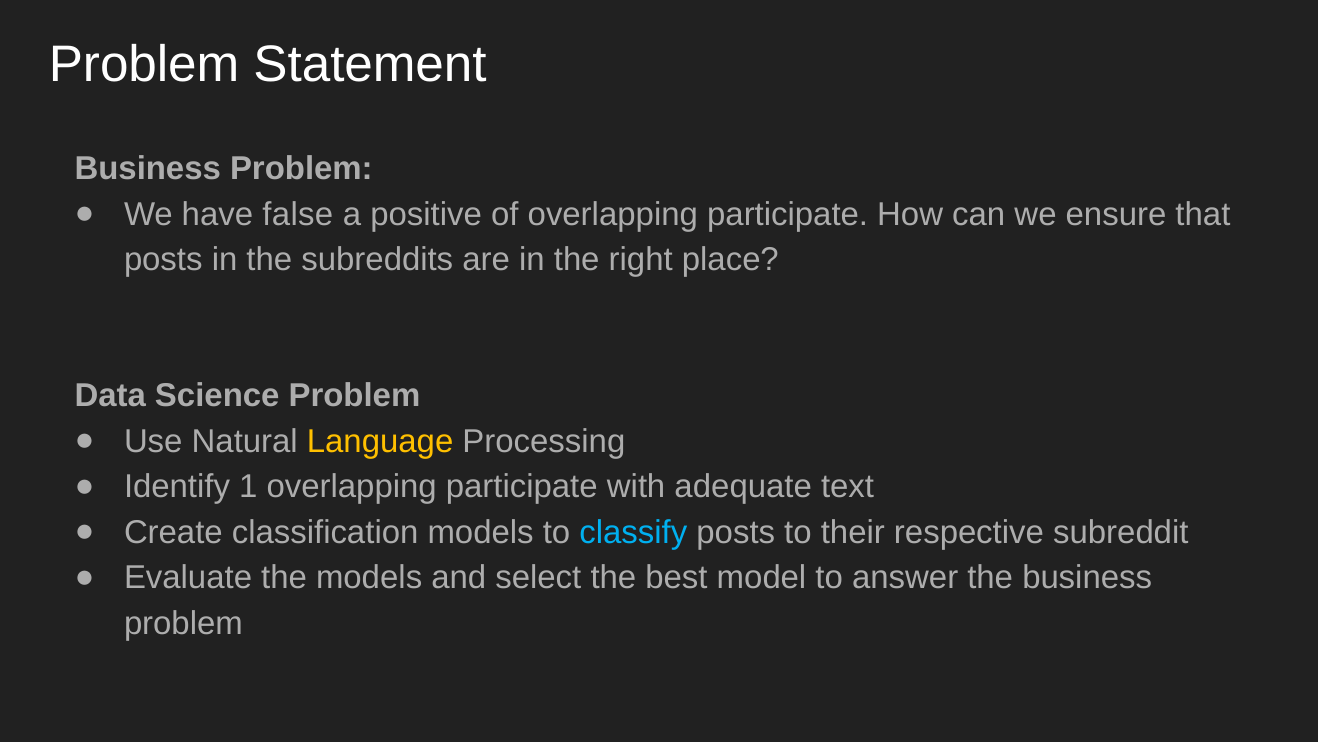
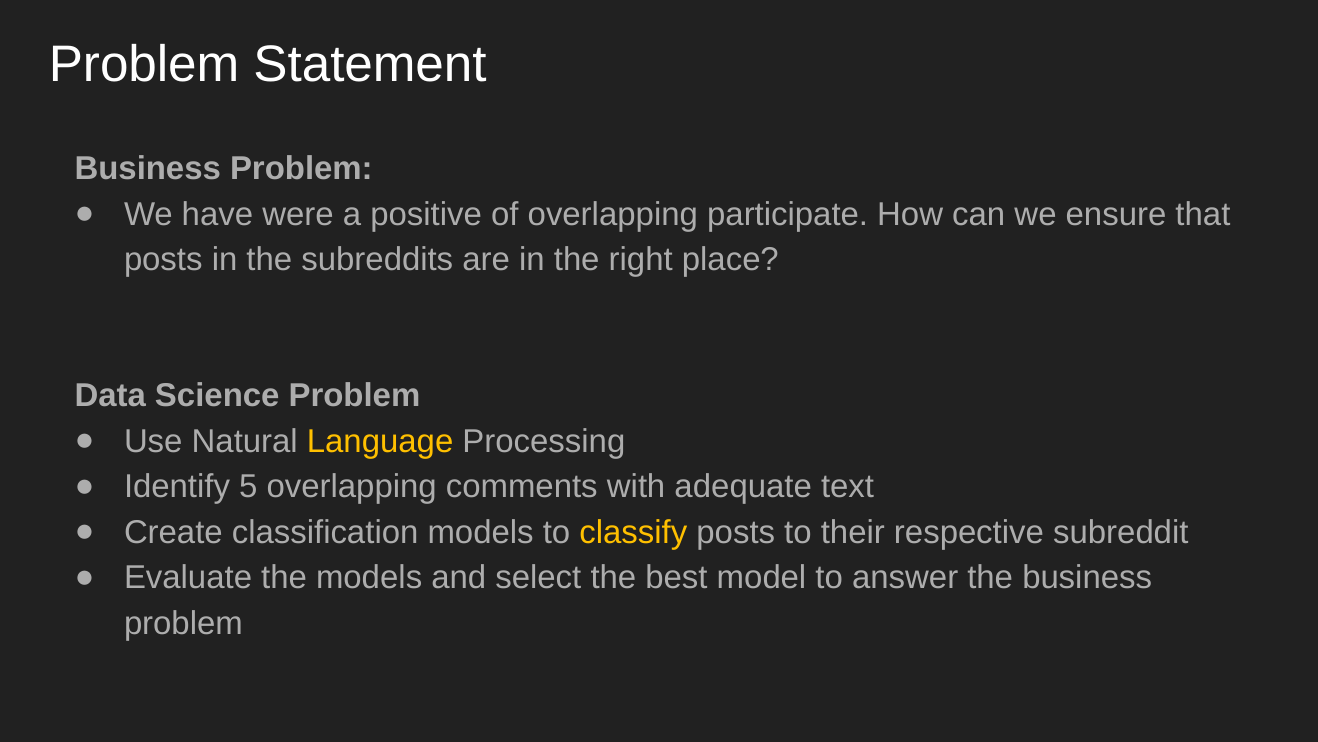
false: false -> were (298, 214)
1: 1 -> 5 (248, 487)
participate: participate -> comments (522, 487)
classify colour: light blue -> yellow (633, 532)
